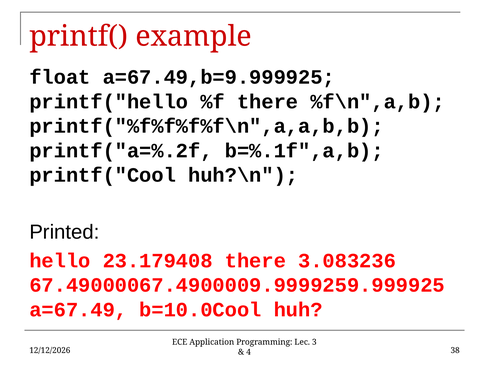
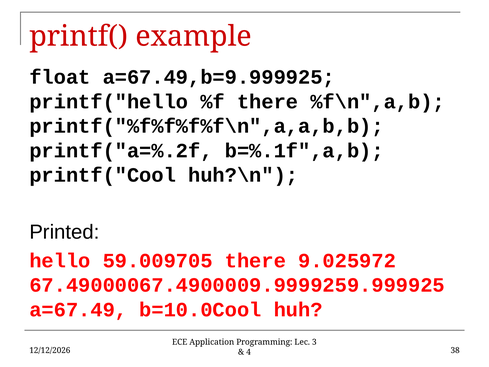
23.179408: 23.179408 -> 59.009705 (158, 261)
3.083236: 3.083236 -> 9.025972 (347, 261)
